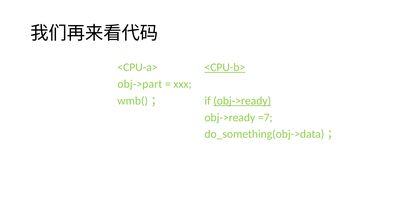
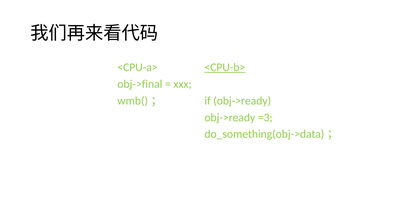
obj->part: obj->part -> obj->final (140, 84)
obj->ready underline: present -> none (242, 101)
=7: =7 -> =3 (265, 117)
